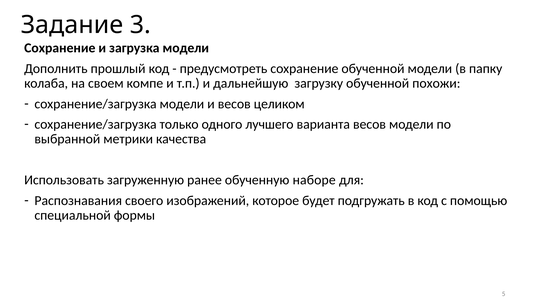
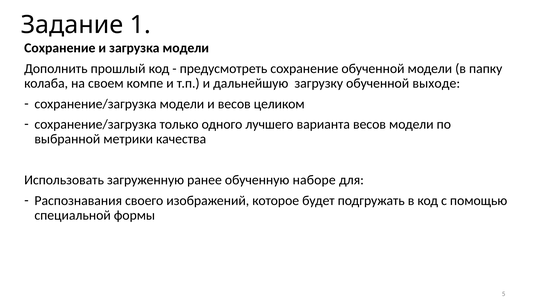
3: 3 -> 1 (140, 25)
похожи: похожи -> выходе (436, 83)
